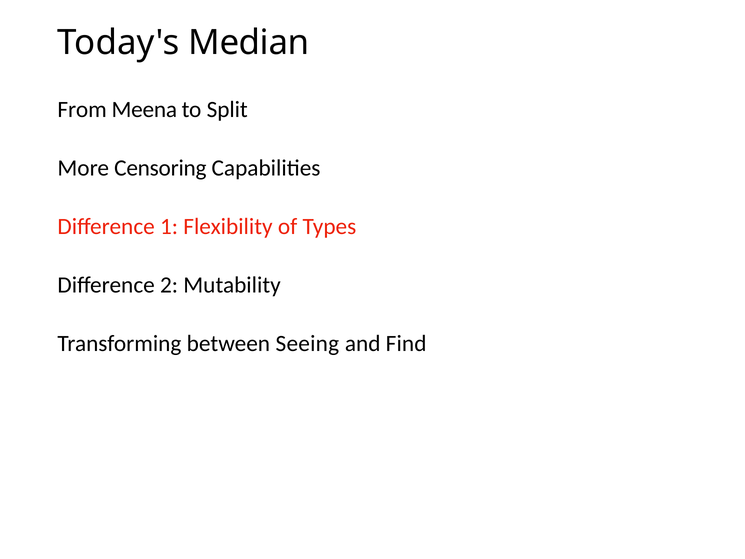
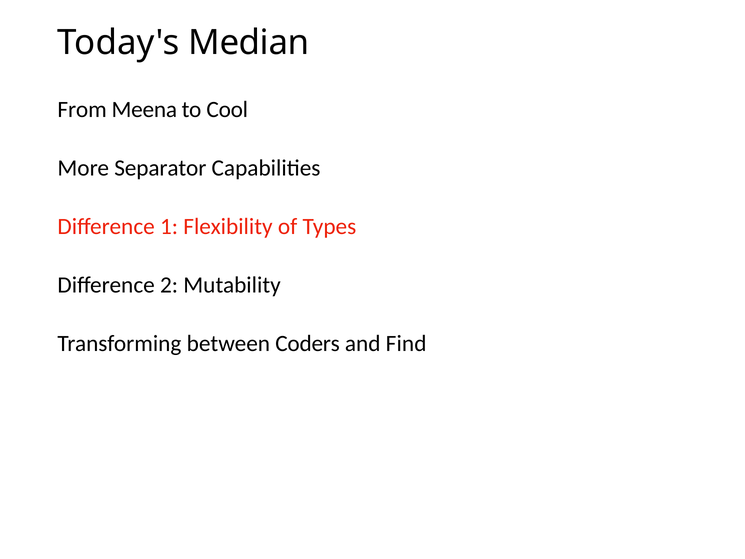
Split: Split -> Cool (227, 109)
Censoring: Censoring -> Separator (160, 168)
Seeing: Seeing -> Coders (308, 344)
